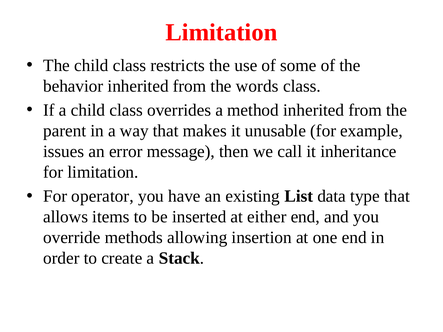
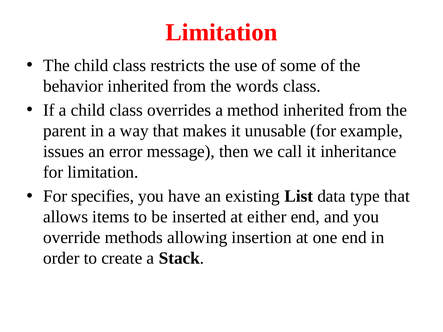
operator: operator -> specifies (103, 196)
